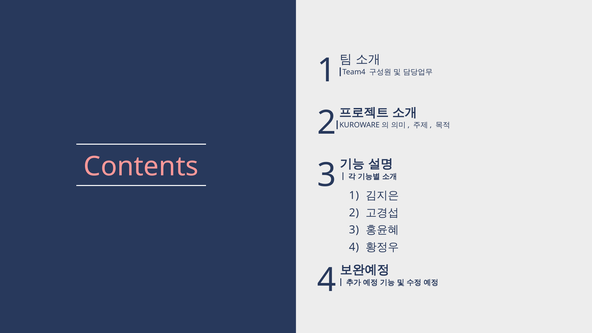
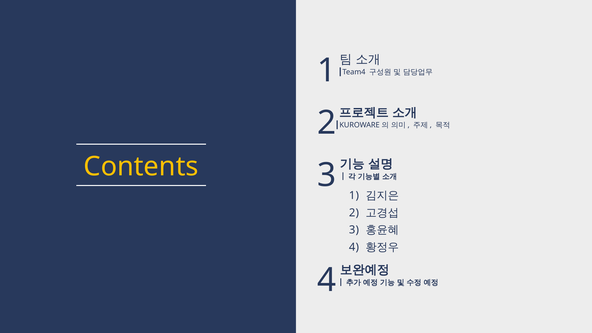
Contents colour: pink -> yellow (141, 166)
